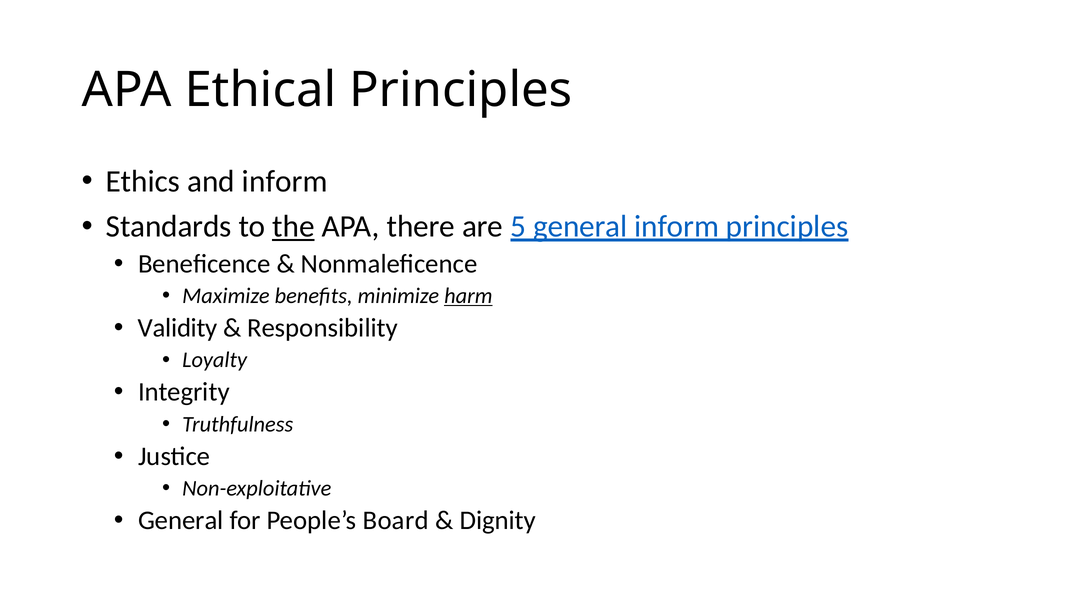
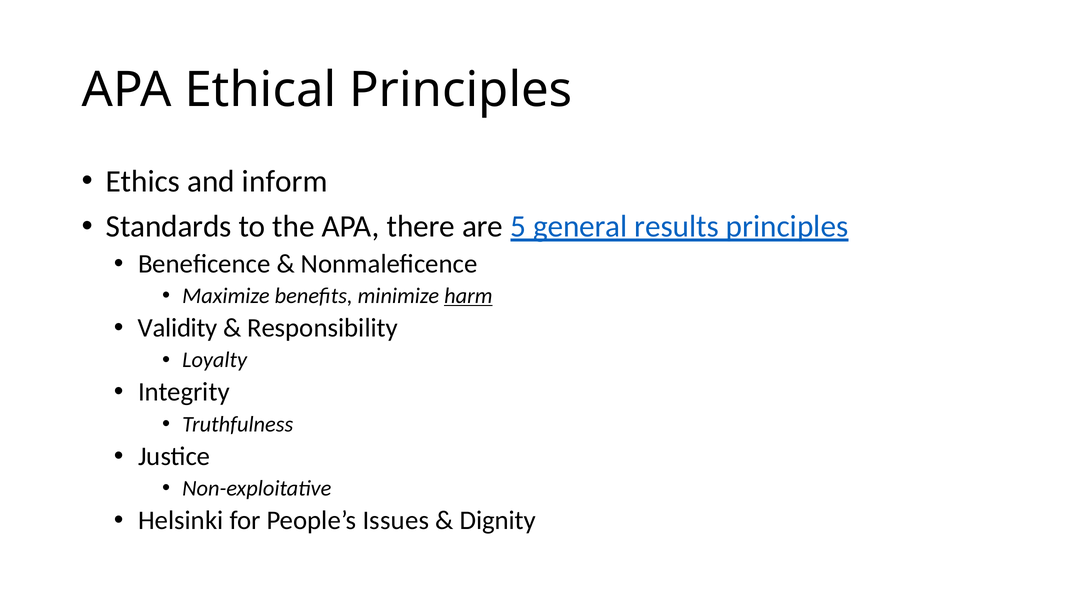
the underline: present -> none (293, 227)
general inform: inform -> results (677, 227)
General: General -> Helsinki (181, 521)
Board: Board -> Issues (396, 521)
